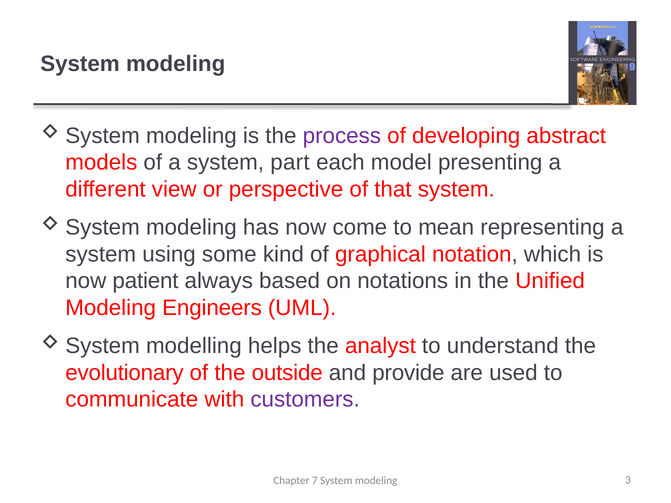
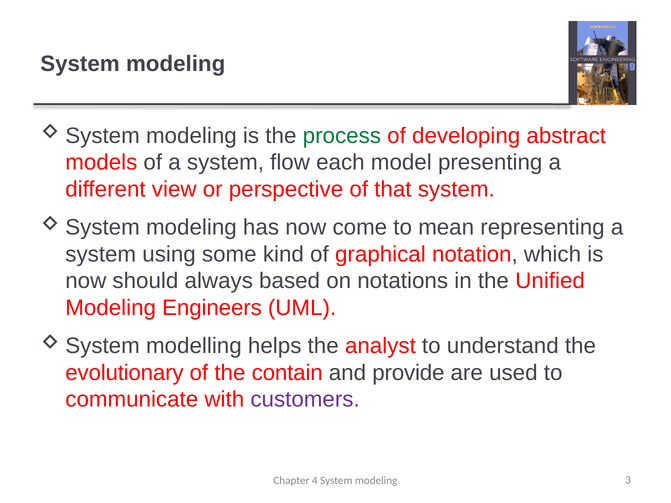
process colour: purple -> green (342, 136)
part: part -> flow (290, 163)
patient: patient -> should (145, 281)
outside: outside -> contain (287, 373)
7: 7 -> 4 (315, 481)
